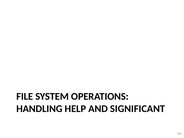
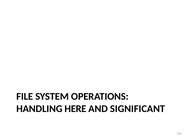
HELP: HELP -> HERE (75, 109)
